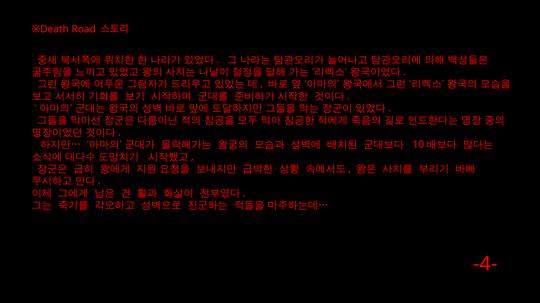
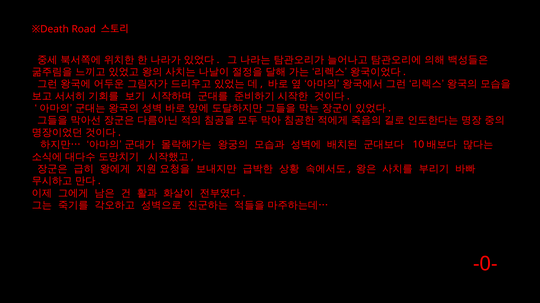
-4-: -4- -> -0- (485, 265)
